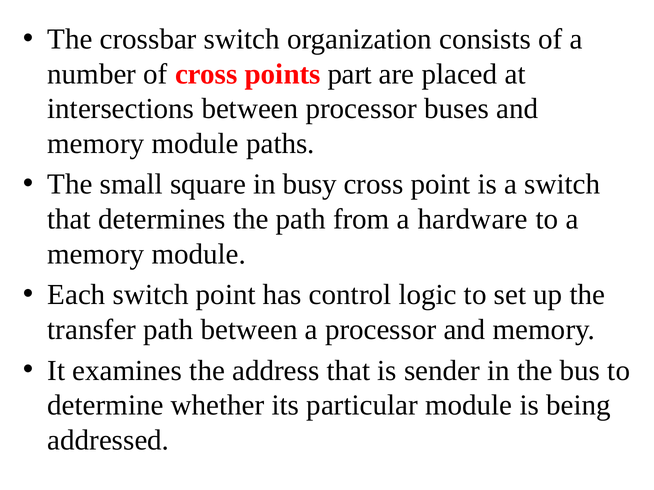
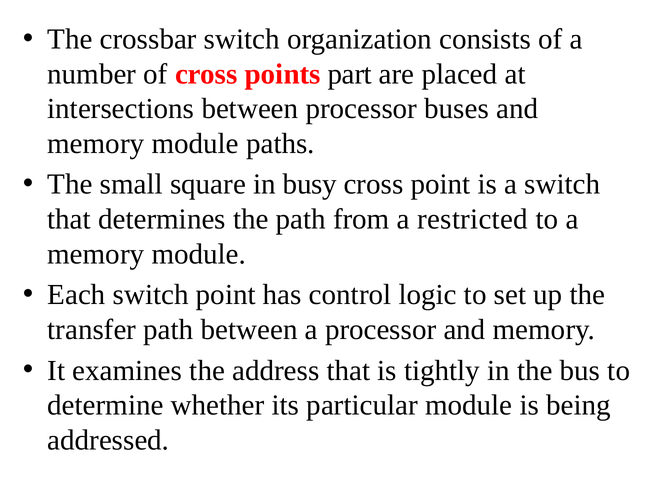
hardware: hardware -> restricted (473, 220)
sender: sender -> tightly (442, 371)
